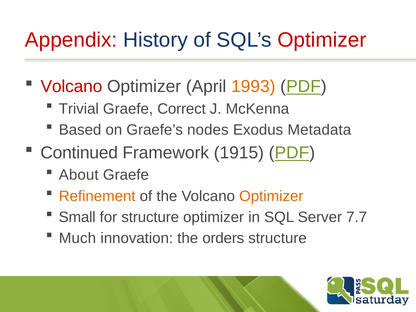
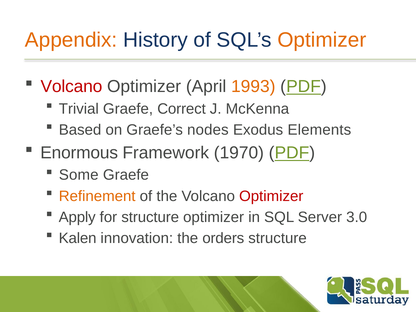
Appendix colour: red -> orange (71, 40)
Optimizer colour: red -> orange (322, 40)
Metadata: Metadata -> Elements (319, 130)
Continued: Continued -> Enormous (79, 153)
1915: 1915 -> 1970 (239, 153)
About: About -> Some (79, 175)
Optimizer colour: orange -> red (271, 196)
Small: Small -> Apply (77, 217)
7.7: 7.7 -> 3.0 (357, 217)
Much: Much -> Kalen (78, 238)
